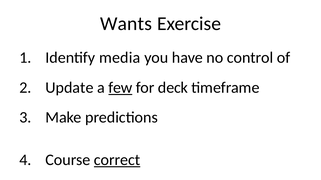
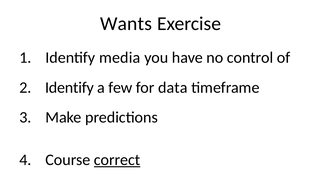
Update: Update -> Identify (69, 88)
few underline: present -> none (120, 88)
deck: deck -> data (173, 88)
